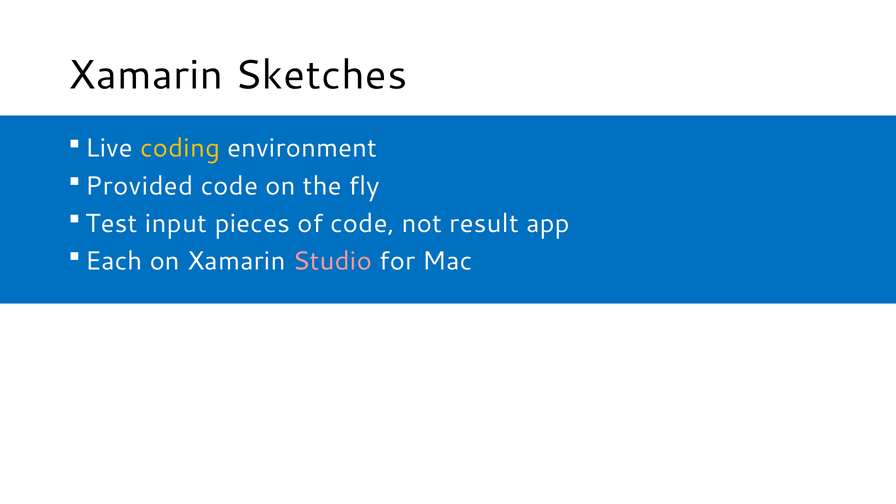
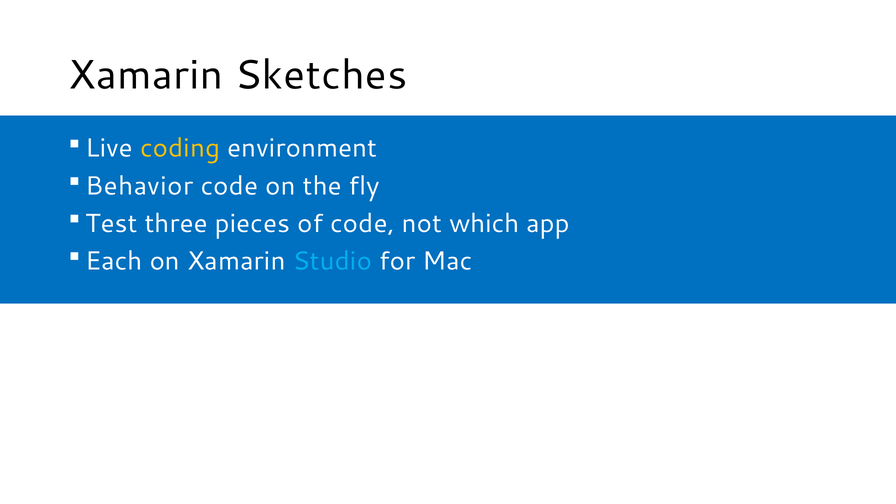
Provided: Provided -> Behavior (139, 186)
input: input -> three (176, 224)
result: result -> which (484, 224)
Studio colour: pink -> light blue (332, 261)
